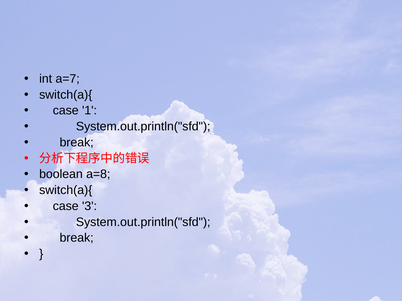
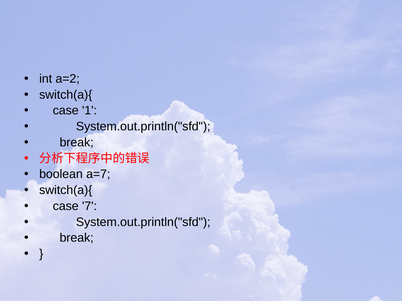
a=7: a=7 -> a=2 (68, 79)
a=8: a=8 -> a=7 (98, 175)
3: 3 -> 7 (89, 206)
